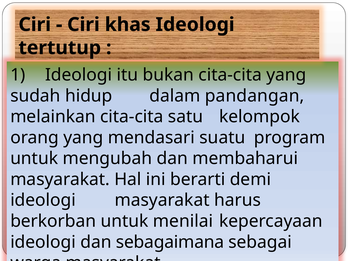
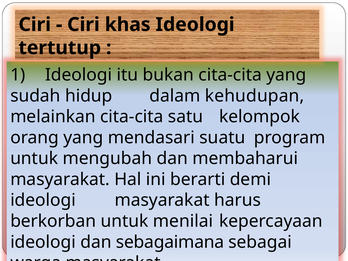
pandangan: pandangan -> kehudupan (255, 96)
